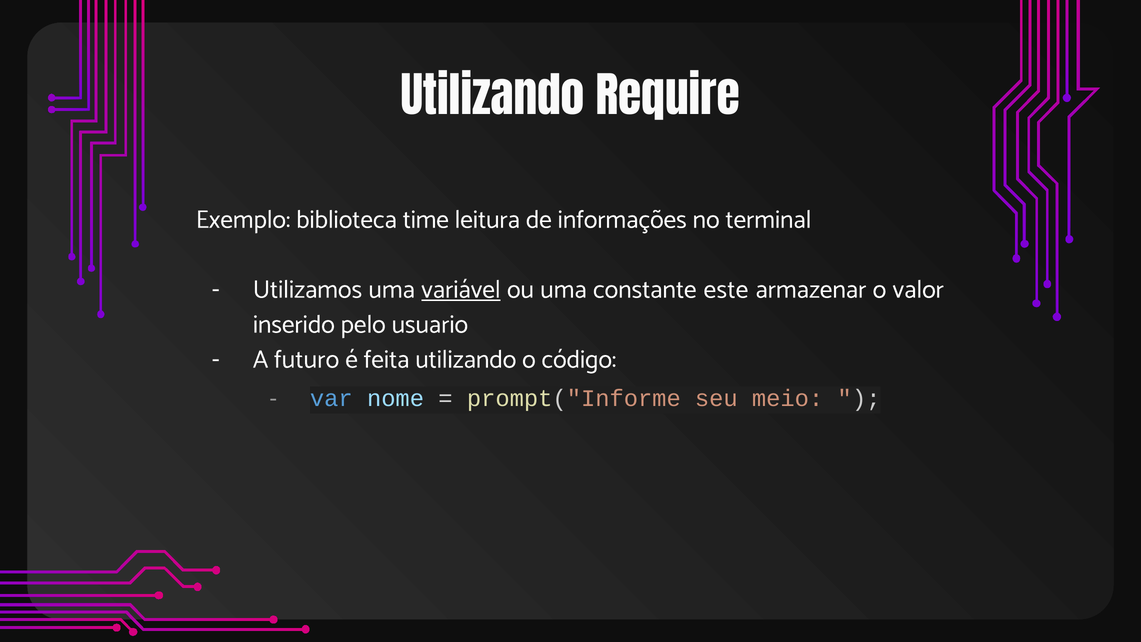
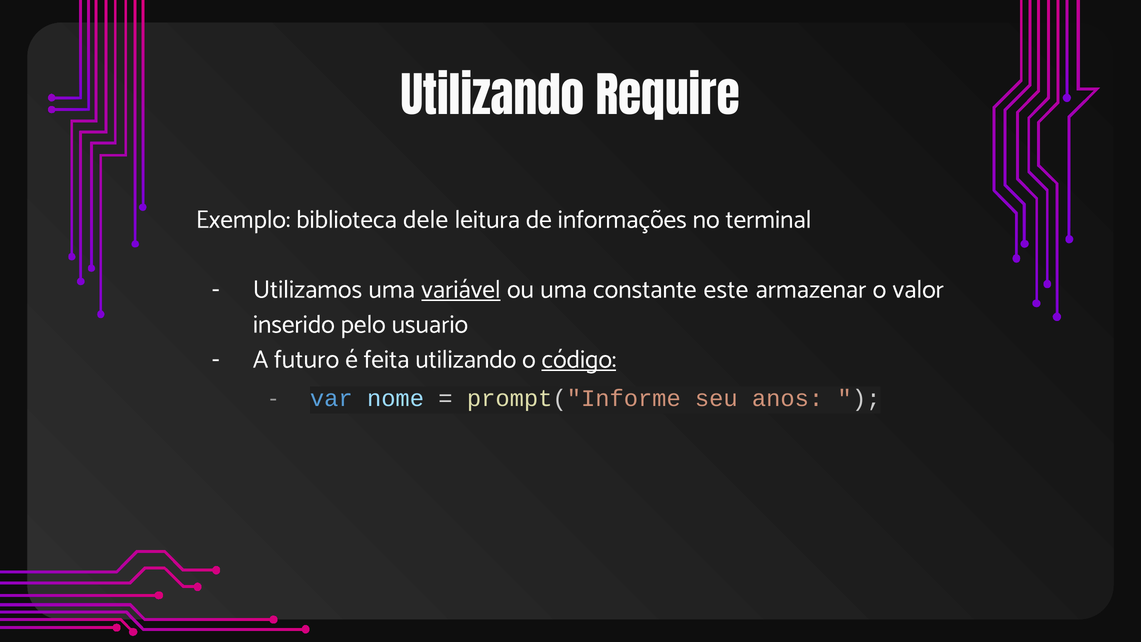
time: time -> dele (426, 219)
código underline: none -> present (579, 359)
meio: meio -> anos (788, 399)
